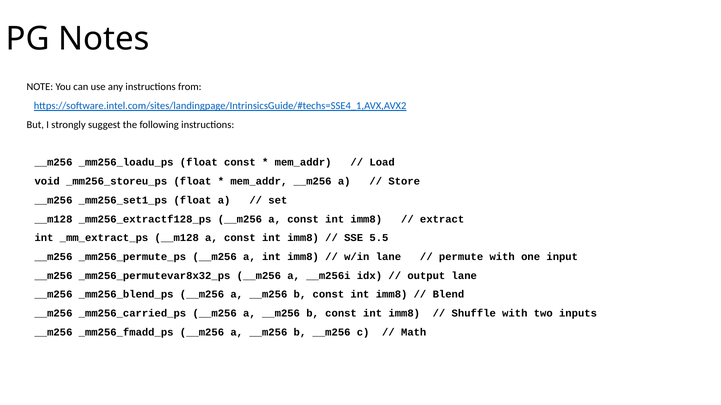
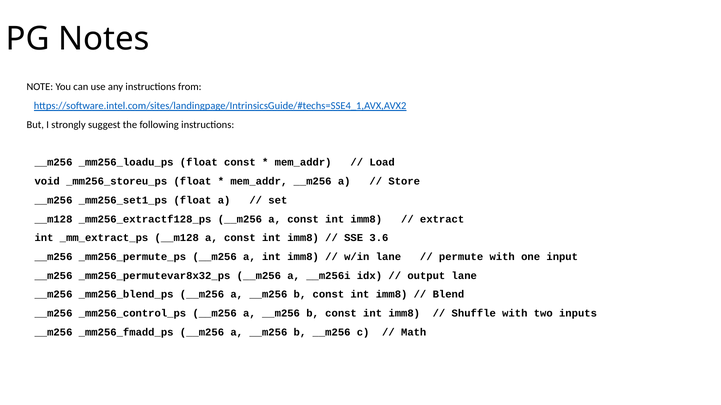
5.5: 5.5 -> 3.6 (379, 238)
_mm256_carried_ps: _mm256_carried_ps -> _mm256_control_ps (132, 314)
